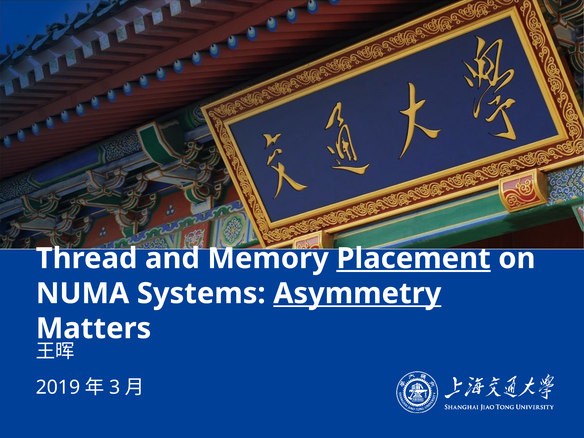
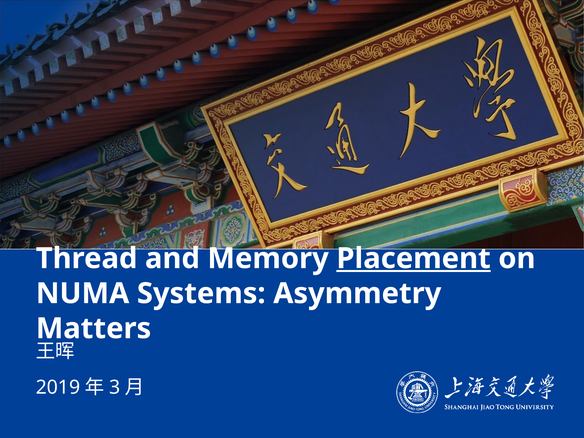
Asymmetry underline: present -> none (357, 293)
